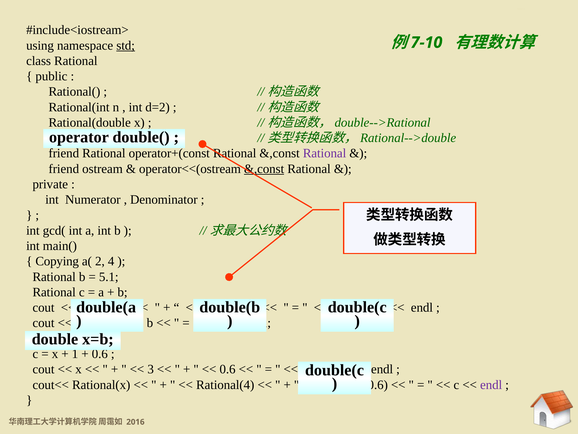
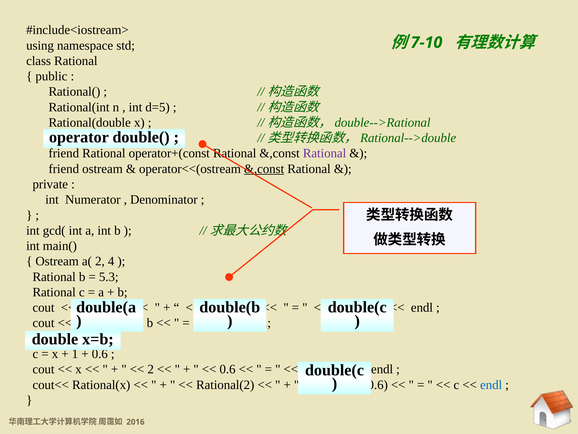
std underline: present -> none (126, 45)
d=2: d=2 -> d=5 (158, 107)
Copying: Copying -> Ostream (57, 261)
5.1: 5.1 -> 5.3 (109, 276)
3: 3 -> 2 (151, 369)
Rational(4: Rational(4 -> Rational(2 (225, 384)
endl colour: purple -> blue (491, 384)
